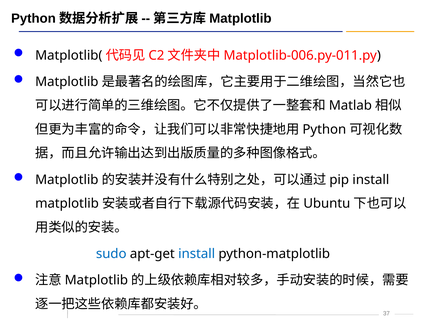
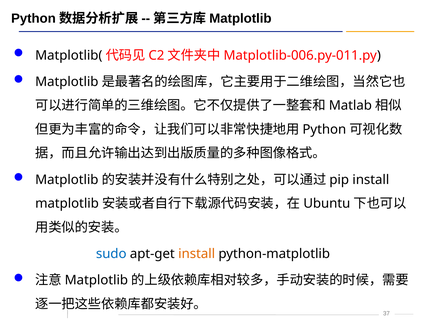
install colour: blue -> orange (197, 254)
